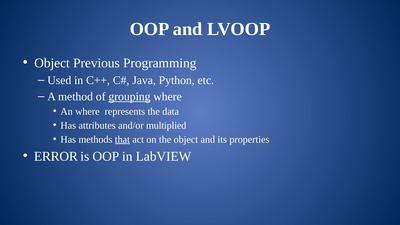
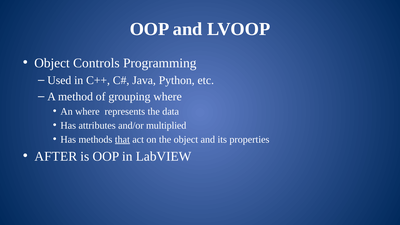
Previous: Previous -> Controls (96, 63)
grouping underline: present -> none (129, 97)
ERROR: ERROR -> AFTER (56, 156)
